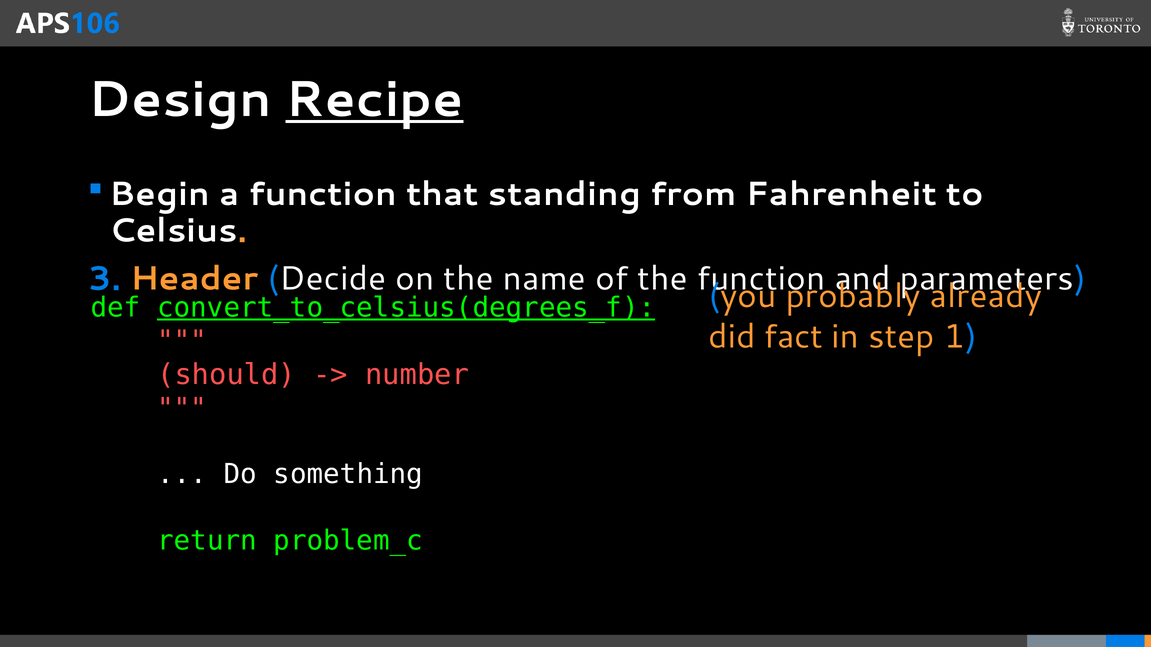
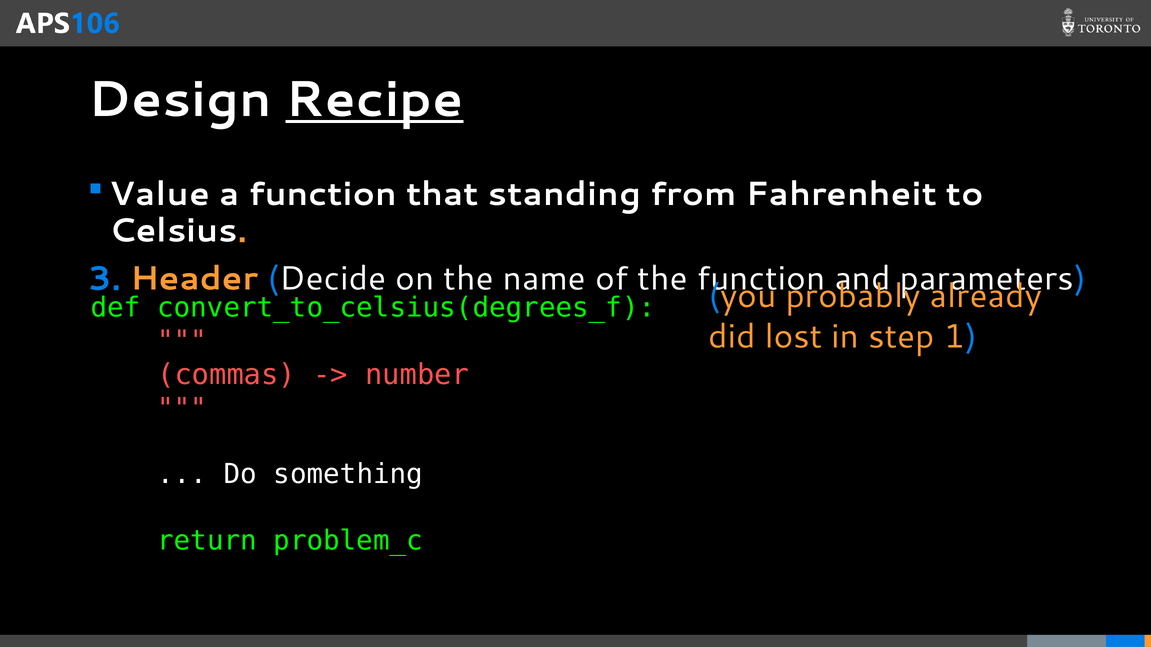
Begin: Begin -> Value (160, 195)
convert_to_celsius(degrees_f underline: present -> none (406, 308)
fact: fact -> lost (793, 337)
should: should -> commas (227, 375)
